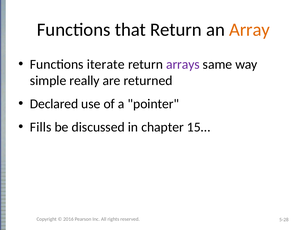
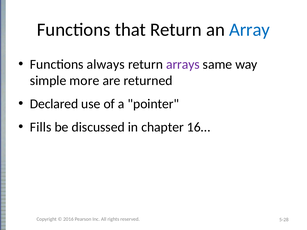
Array colour: orange -> blue (250, 30)
iterate: iterate -> always (106, 64)
really: really -> more (84, 81)
15…: 15… -> 16… (199, 127)
